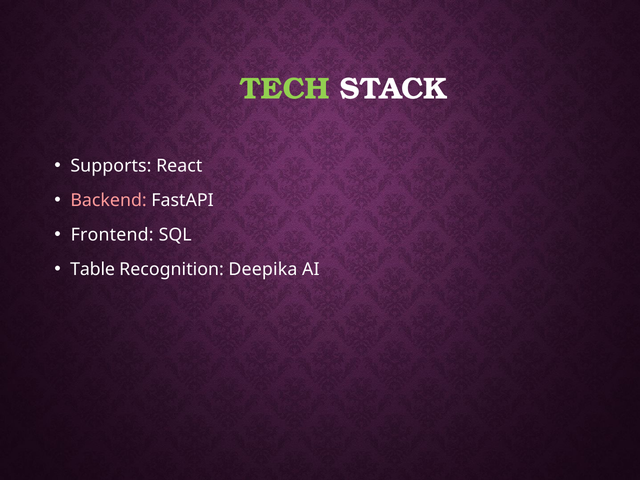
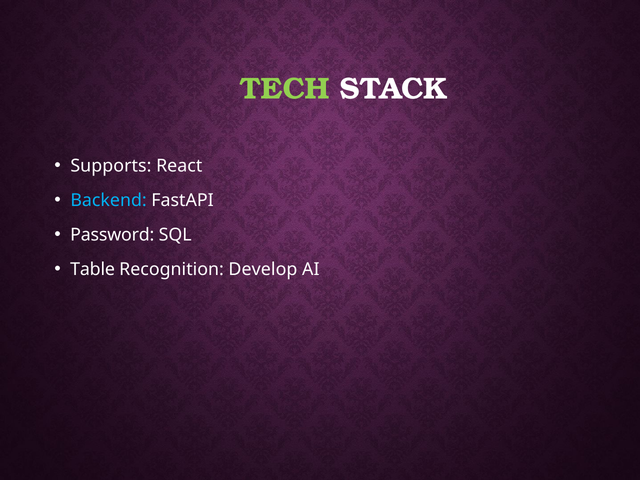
Backend colour: pink -> light blue (109, 201)
Frontend: Frontend -> Password (112, 235)
Deepika: Deepika -> Develop (263, 270)
